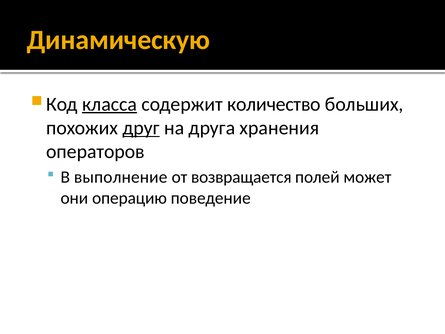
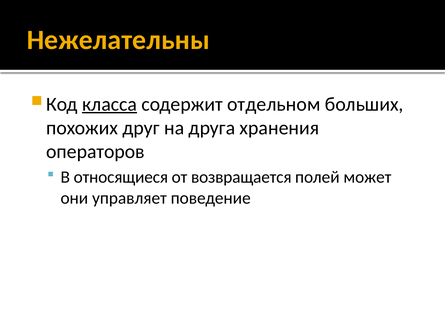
Динамическую: Динамическую -> Нежелательны (118, 40)
количество: количество -> отдельном (274, 104)
друг underline: present -> none (141, 128)
выполнение: выполнение -> относящиеся (121, 177)
операцию: операцию -> управляет (129, 198)
